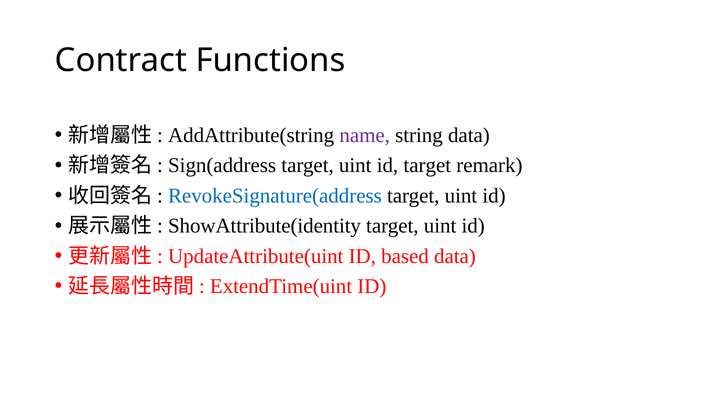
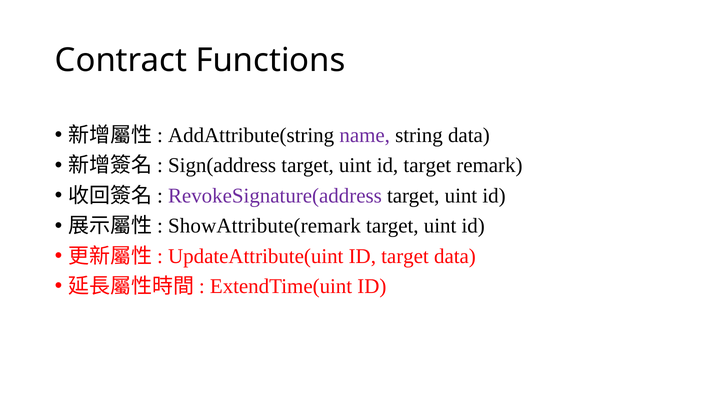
RevokeSignature(address colour: blue -> purple (275, 195)
ShowAttribute(identity: ShowAttribute(identity -> ShowAttribute(remark (264, 226)
UpdateAttribute(uint ID based: based -> target (405, 256)
